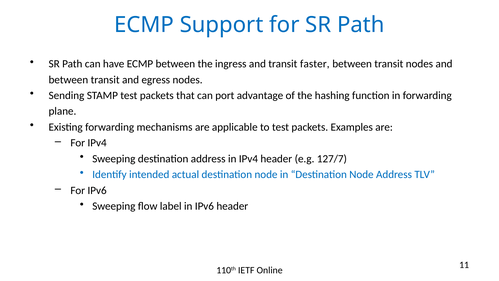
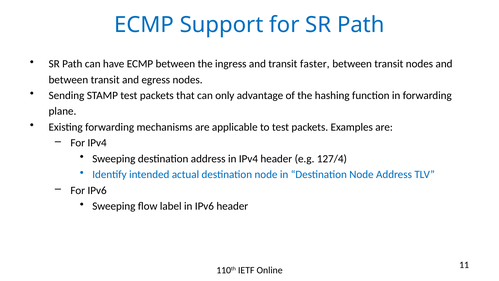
port: port -> only (225, 95)
127/7: 127/7 -> 127/4 (332, 159)
